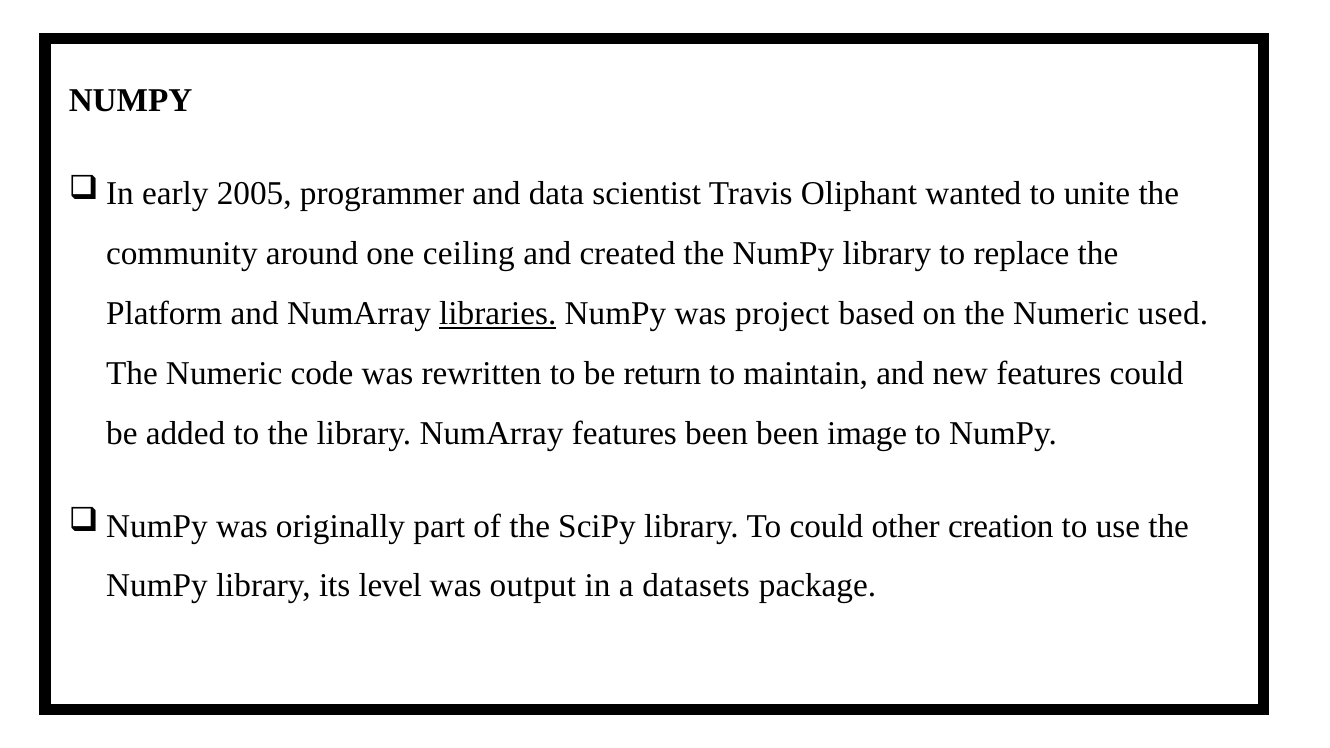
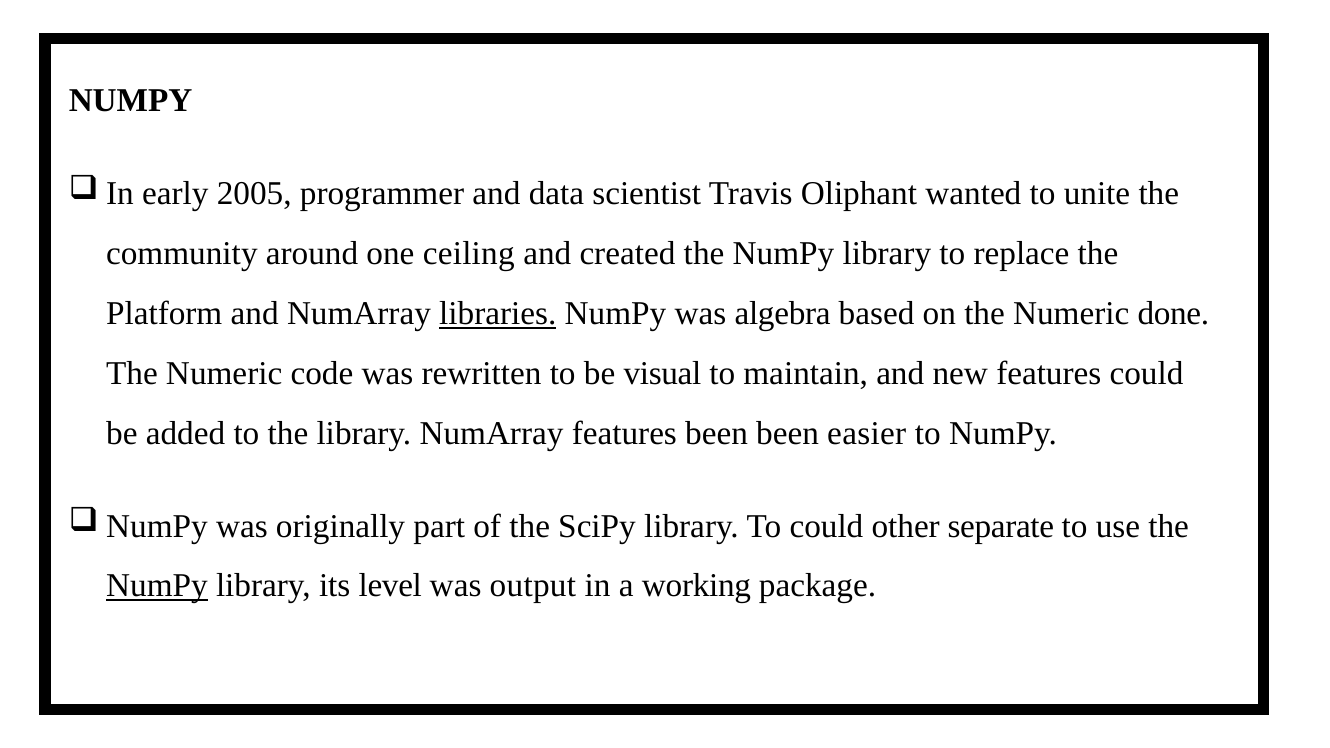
project: project -> algebra (783, 313)
used: used -> done (1173, 313)
return: return -> visual (662, 373)
image: image -> easier (867, 433)
creation: creation -> separate (1001, 526)
NumPy underline: none -> present (157, 586)
datasets: datasets -> working (696, 586)
